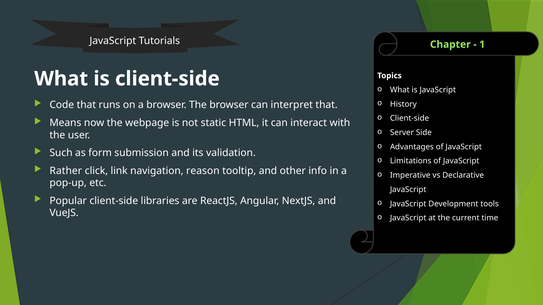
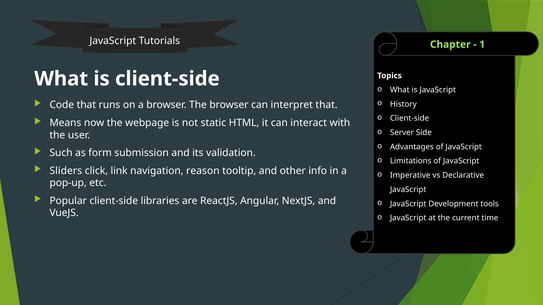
Rather: Rather -> Sliders (66, 171)
